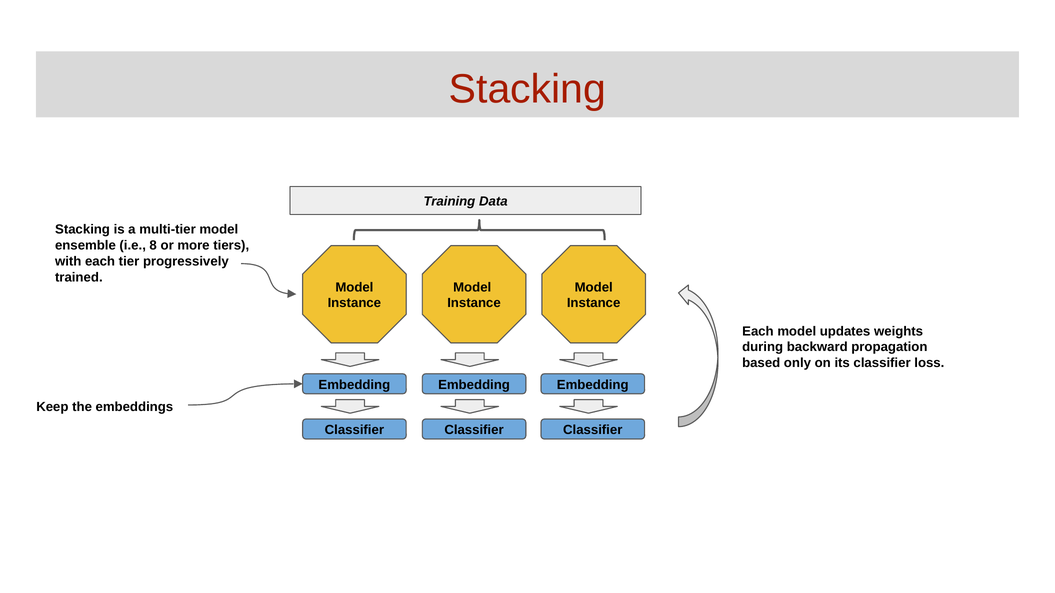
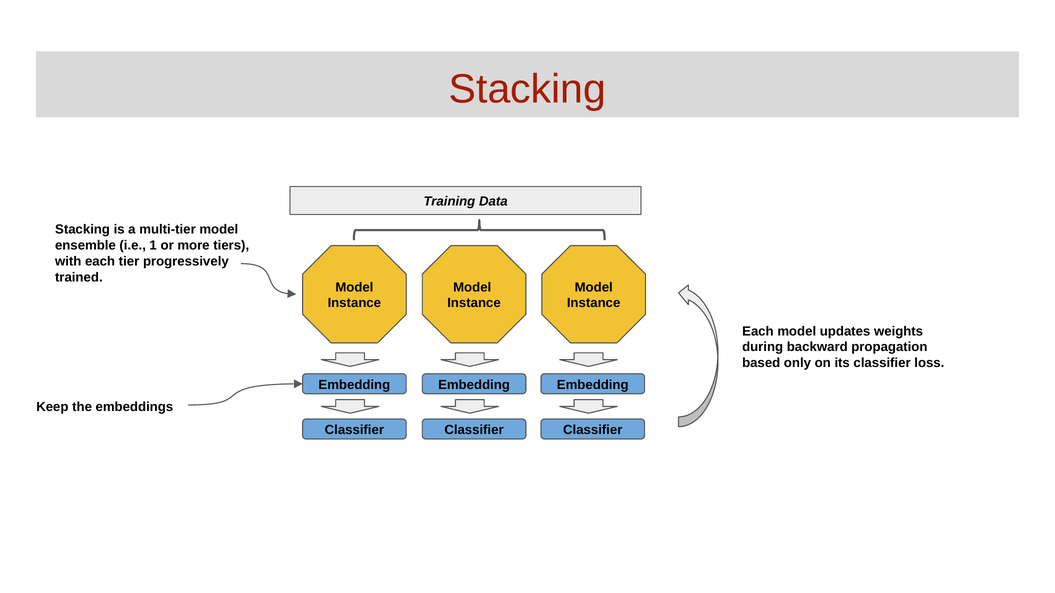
8: 8 -> 1 (153, 246)
